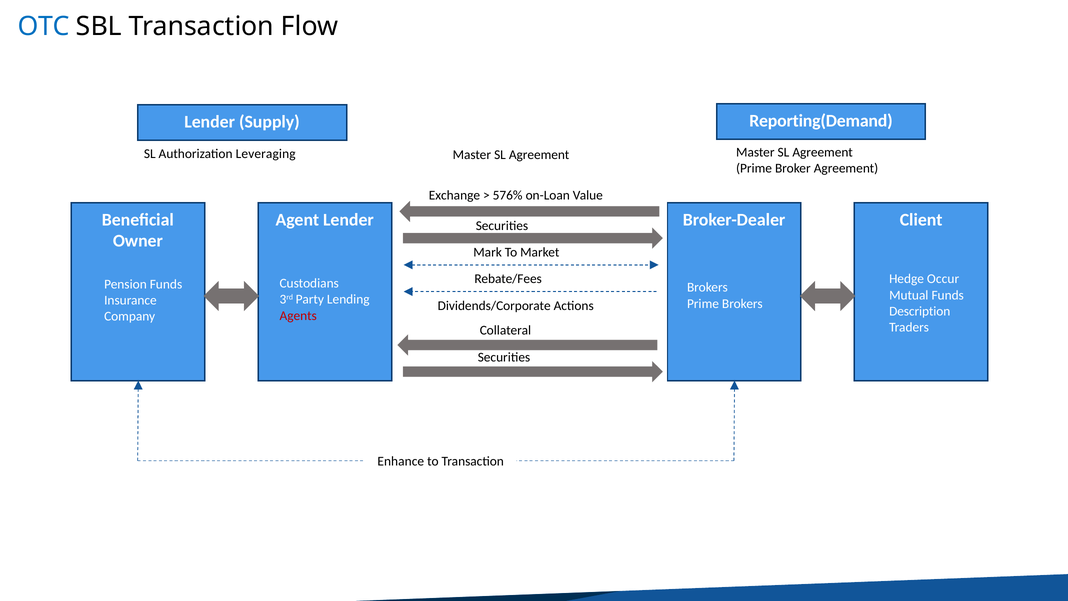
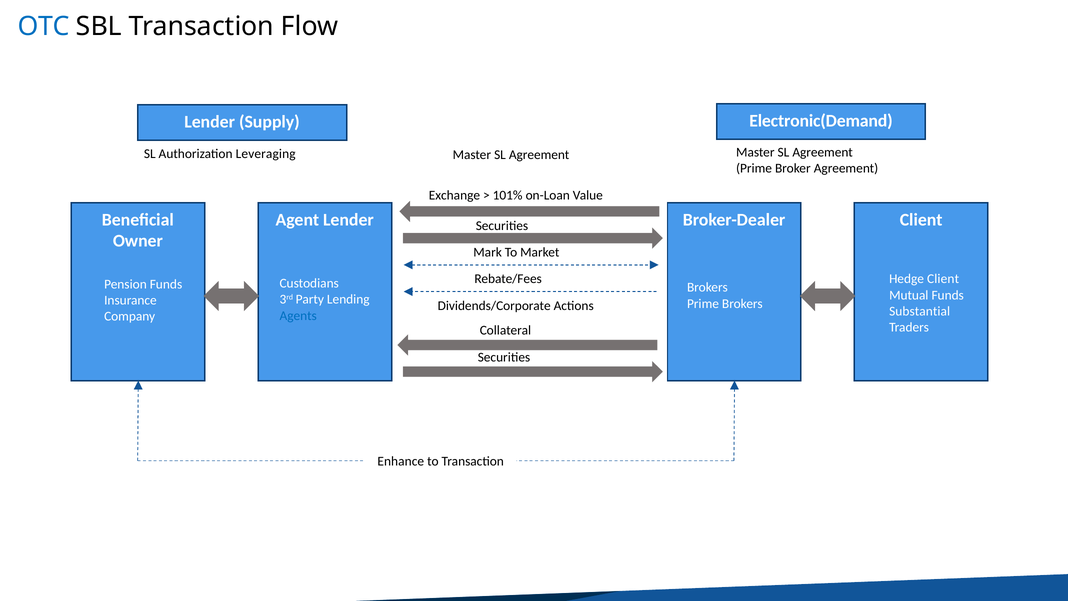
Reporting(Demand: Reporting(Demand -> Electronic(Demand (821, 121)
576%: 576% -> 101% (508, 195)
Hedge Occur: Occur -> Client (943, 279)
Description: Description -> Substantial (920, 311)
Agents colour: red -> blue (298, 316)
